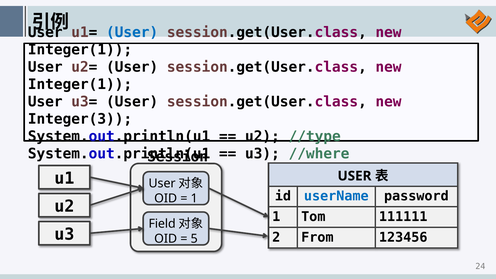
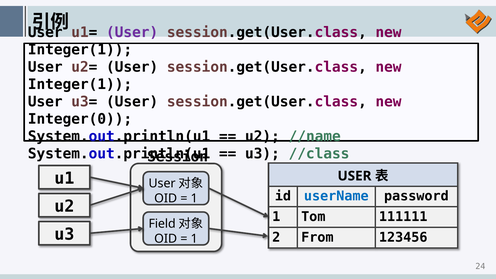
User colour: blue -> purple (132, 32)
Integer(3: Integer(3 -> Integer(0 (80, 119)
//type: //type -> //name (315, 136)
//where: //where -> //class (319, 154)
5: 5 -> 1 (194, 239)
